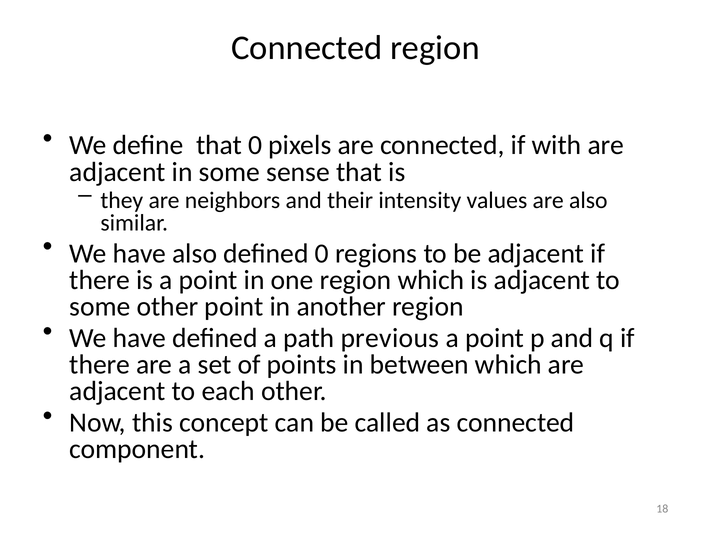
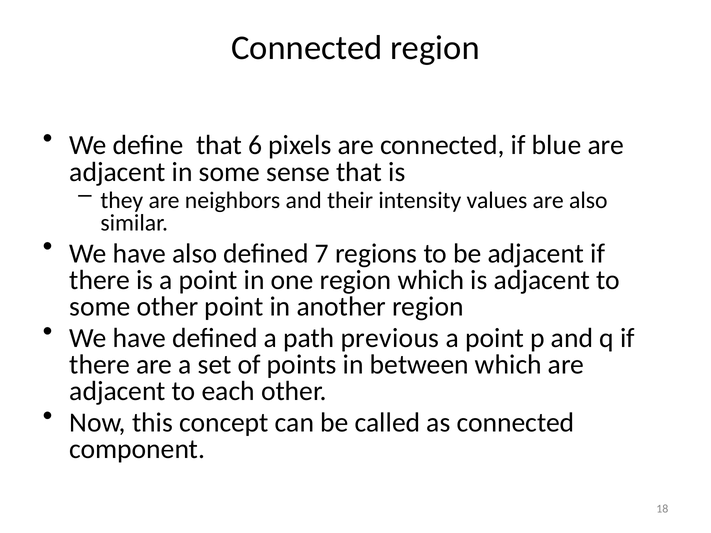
that 0: 0 -> 6 (255, 145)
with: with -> blue (556, 145)
defined 0: 0 -> 7 (322, 254)
